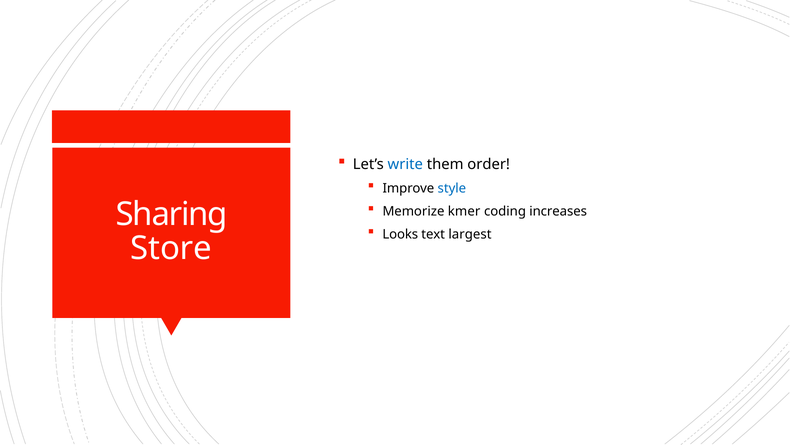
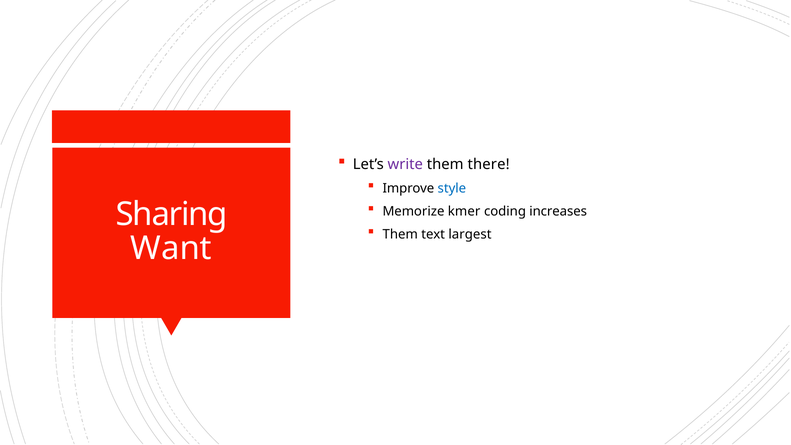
write colour: blue -> purple (405, 164)
order: order -> there (489, 164)
Looks: Looks -> Them (400, 234)
Store: Store -> Want (171, 248)
